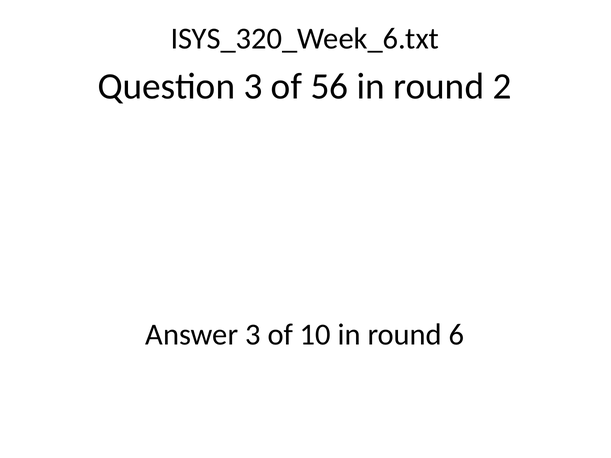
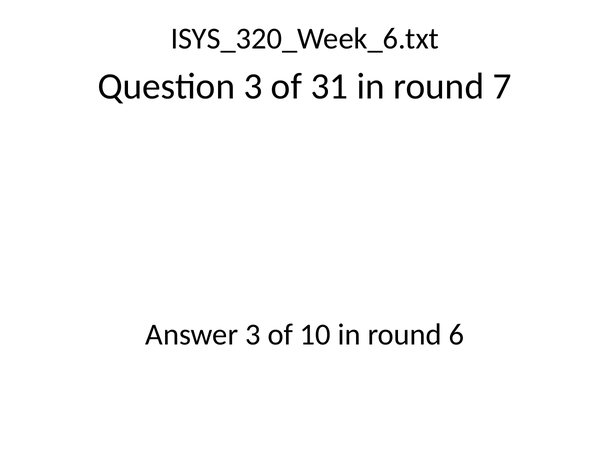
56: 56 -> 31 (329, 86)
2: 2 -> 7 (502, 86)
